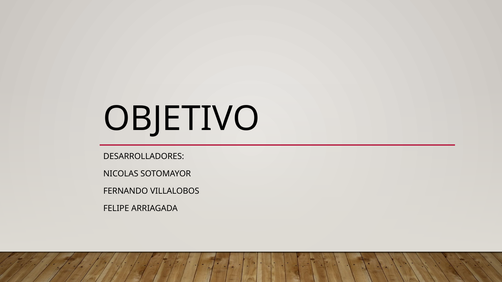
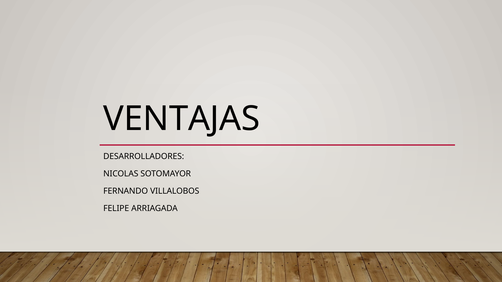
OBJETIVO: OBJETIVO -> VENTAJAS (182, 119)
